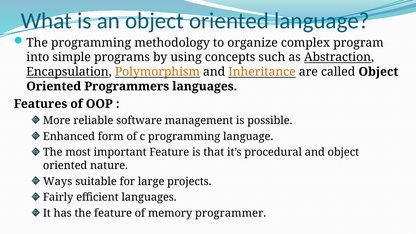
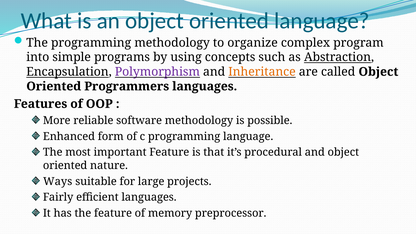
Polymorphism colour: orange -> purple (157, 72)
software management: management -> methodology (199, 120)
programmer: programmer -> preprocessor (231, 213)
